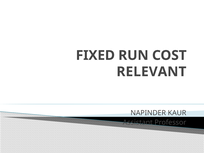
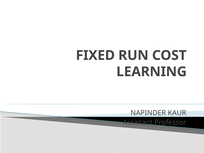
RELEVANT: RELEVANT -> LEARNING (152, 72)
